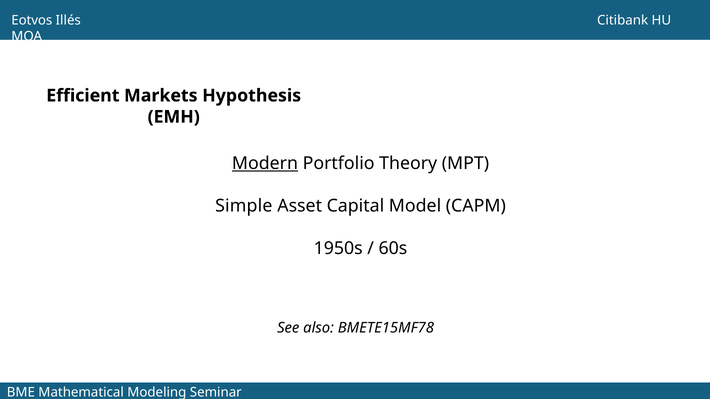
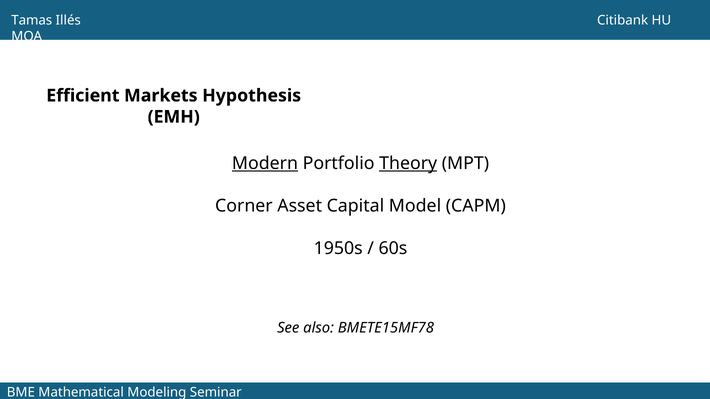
Eotvos: Eotvos -> Tamas (32, 21)
Theory underline: none -> present (408, 163)
Simple: Simple -> Corner (244, 206)
